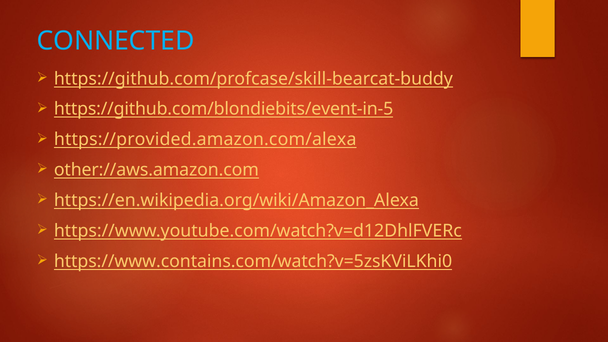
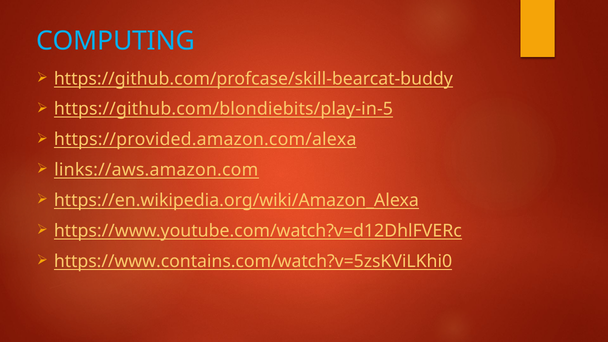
CONNECTED: CONNECTED -> COMPUTING (116, 41)
https://github.com/blondiebits/event-in-5: https://github.com/blondiebits/event-in-5 -> https://github.com/blondiebits/play-in-5 (223, 109)
other://aws.amazon.com: other://aws.amazon.com -> links://aws.amazon.com (156, 170)
